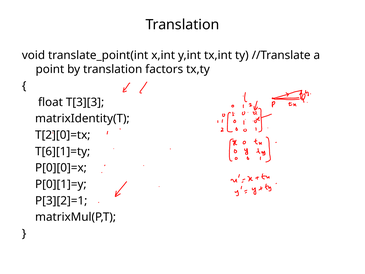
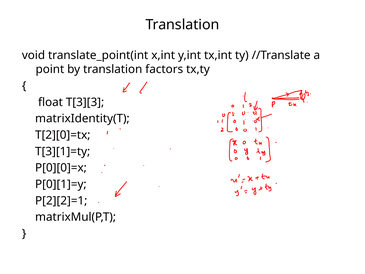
T[6][1]=ty: T[6][1]=ty -> T[3][1]=ty (63, 151)
P[3][2]=1: P[3][2]=1 -> P[2][2]=1 (61, 201)
